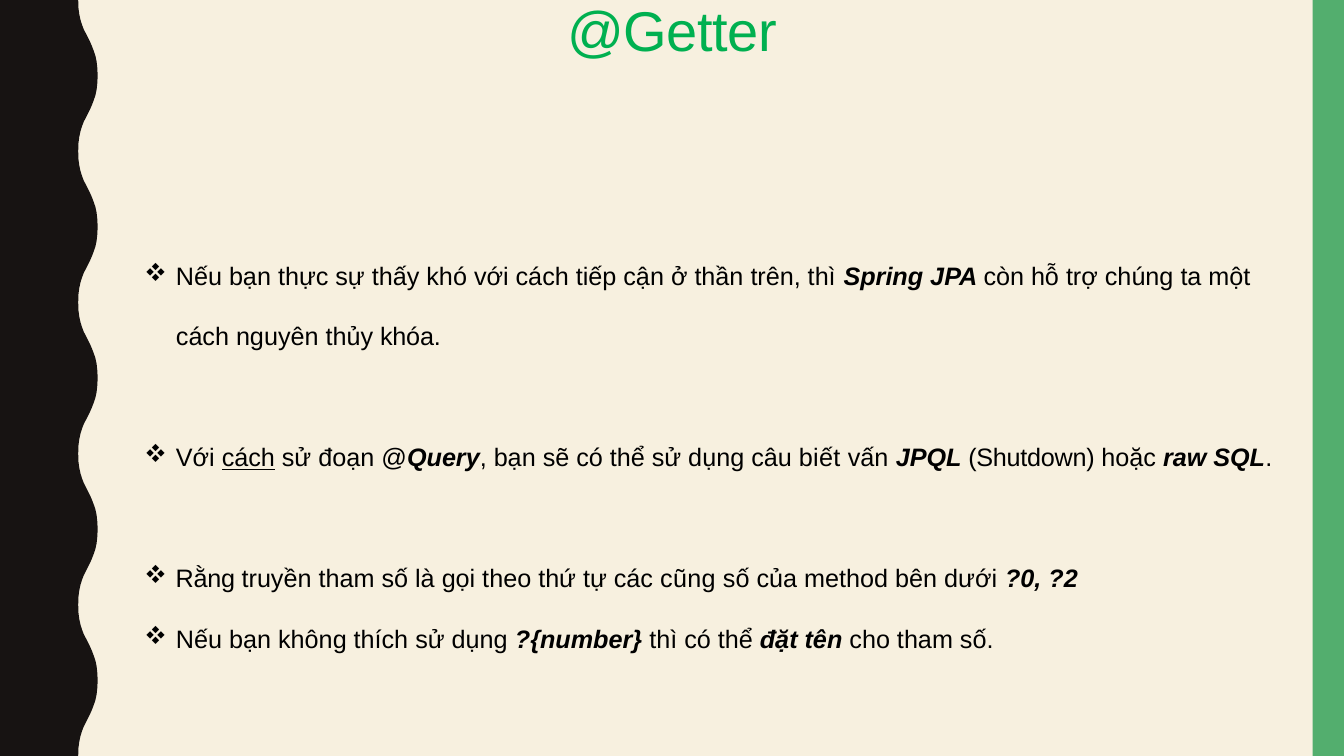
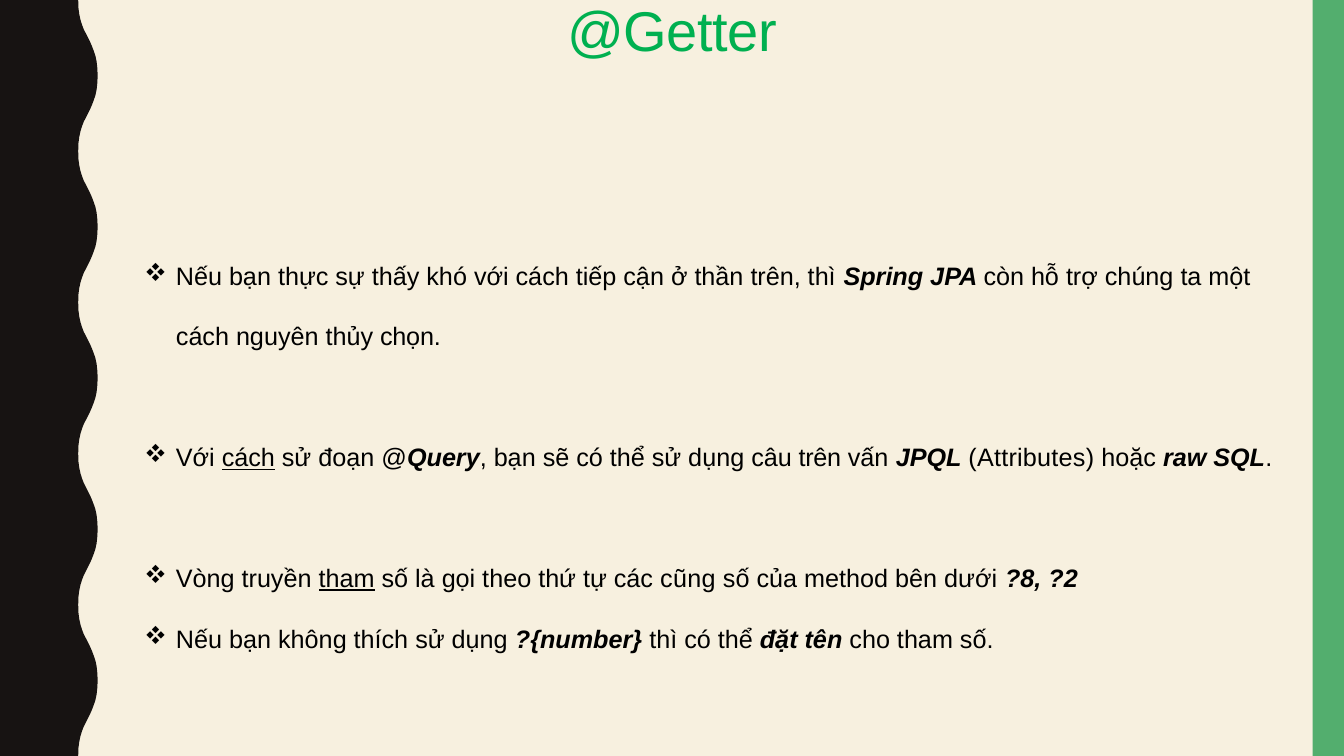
khóa: khóa -> chọn (410, 337)
câu biết: biết -> trên (820, 458)
Shutdown: Shutdown -> Attributes (1031, 458)
Rằng: Rằng -> Vòng (205, 579)
tham underline: none -> present (347, 579)
?0: ?0 -> ?8 (1023, 579)
